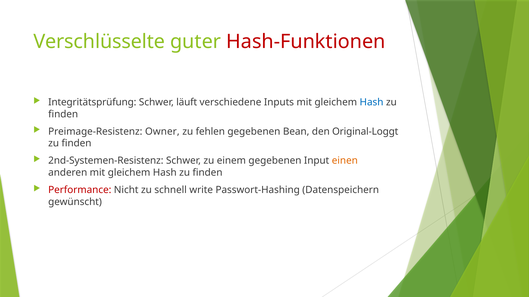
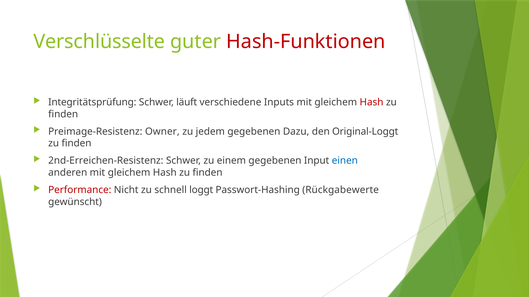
Hash colour: blue -> red (372, 102)
fehlen: fehlen -> jedem (210, 132)
Bean: Bean -> Dazu (296, 132)
2nd‑Systemen‑Resistenz: 2nd‑Systemen‑Resistenz -> 2nd‑Erreichen‑Resistenz (106, 161)
einen colour: orange -> blue (345, 161)
write: write -> loggt (201, 190)
Datenspeichern: Datenspeichern -> Rückgabewerte (341, 190)
